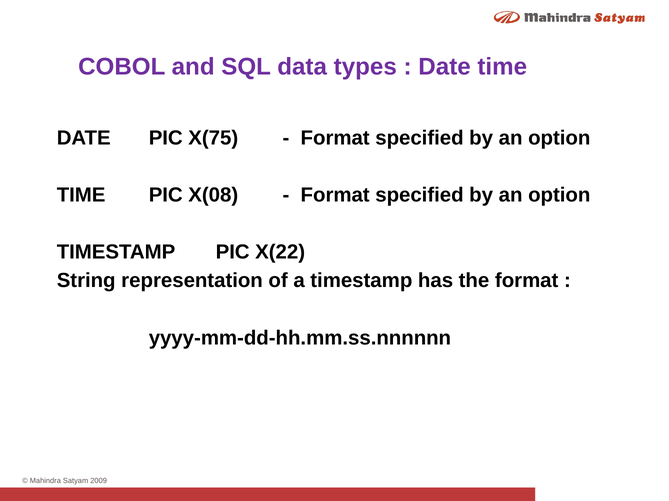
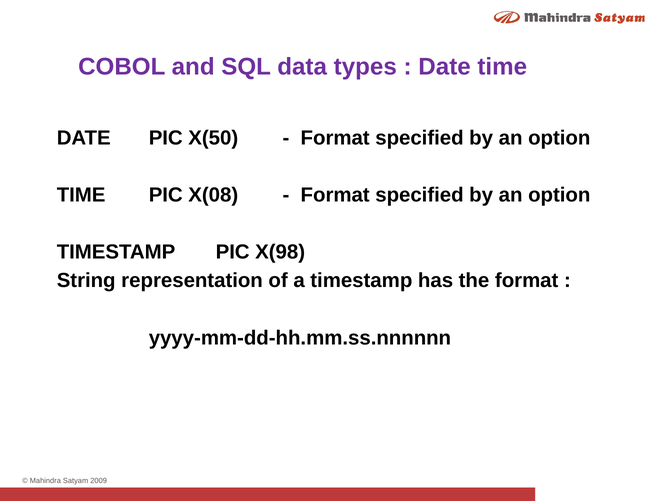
X(75: X(75 -> X(50 (213, 138)
X(22: X(22 -> X(98 (280, 253)
